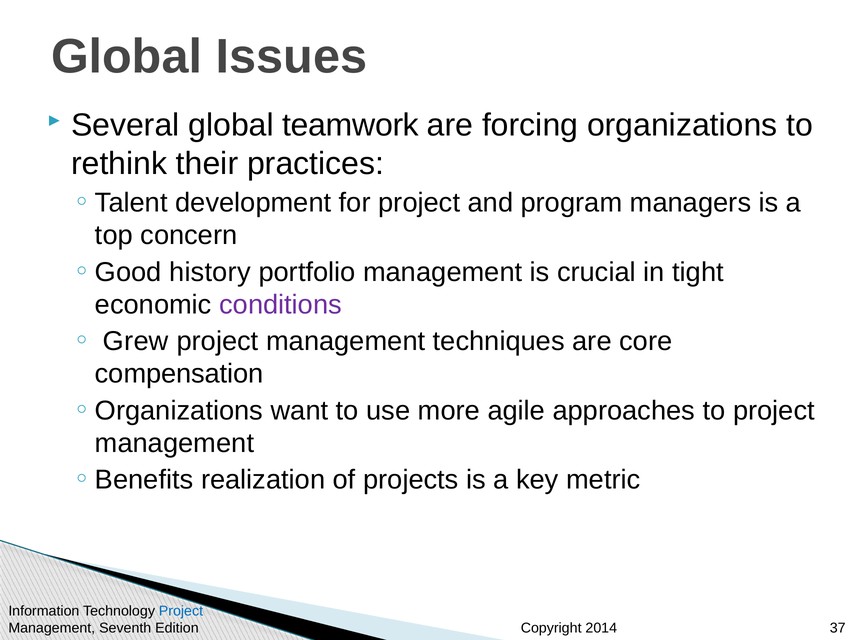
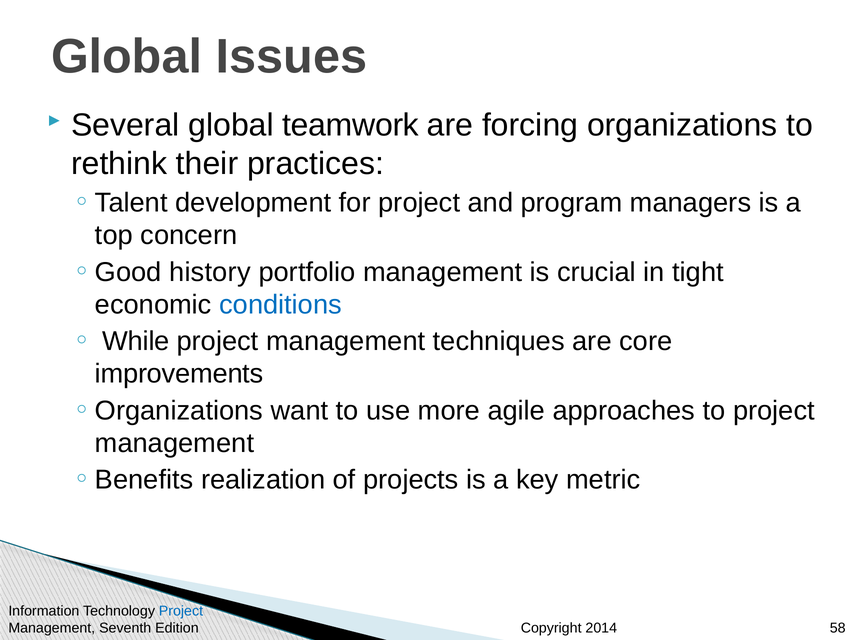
conditions colour: purple -> blue (281, 305)
Grew: Grew -> While (136, 342)
compensation: compensation -> improvements (179, 374)
37: 37 -> 58 (838, 629)
